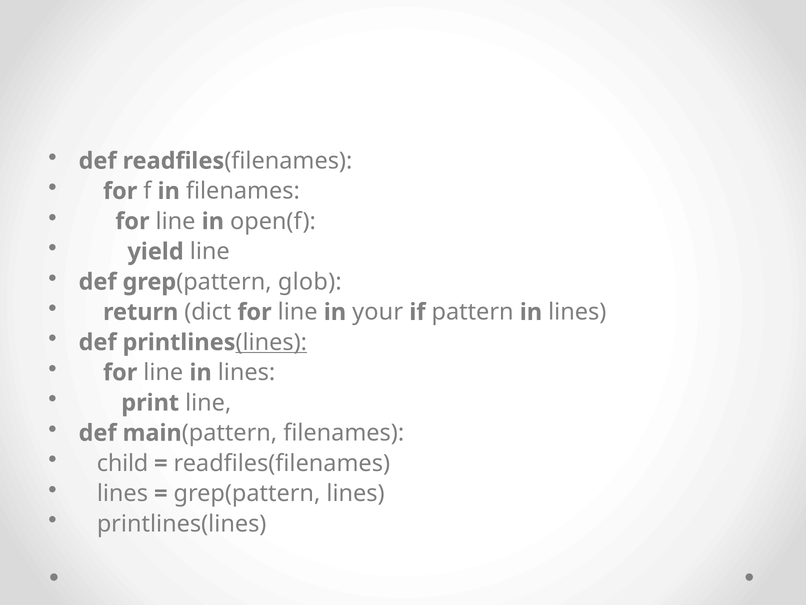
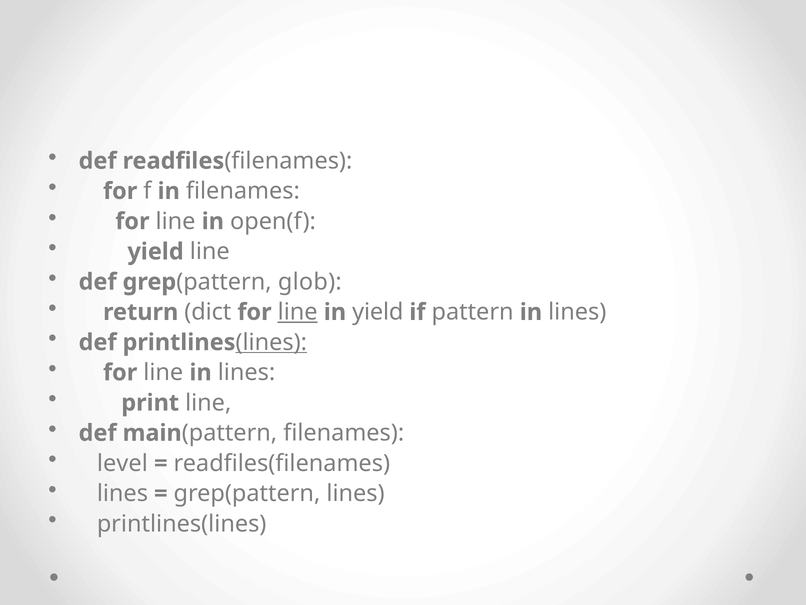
line underline: none -> present (298, 312)
in your: your -> yield (378, 312)
child: child -> level (122, 463)
